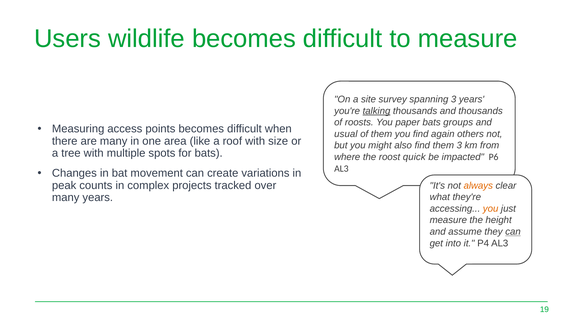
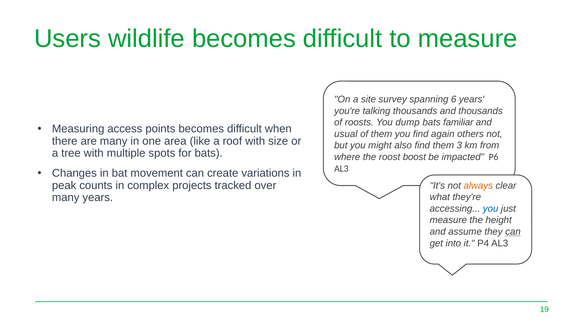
spanning 3: 3 -> 6 (454, 99)
talking underline: present -> none (377, 111)
paper: paper -> dump (408, 122)
groups: groups -> familiar (458, 122)
quick: quick -> boost (414, 157)
you colour: orange -> blue (491, 209)
